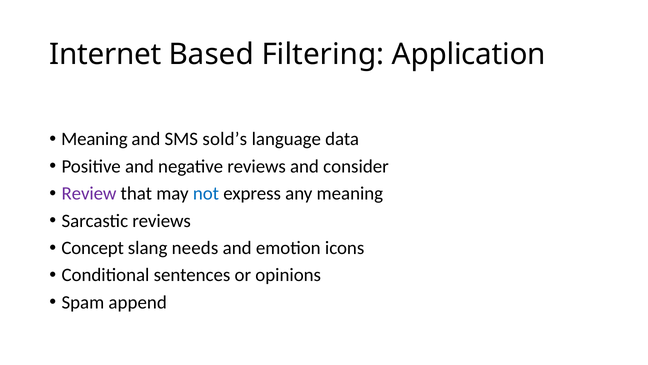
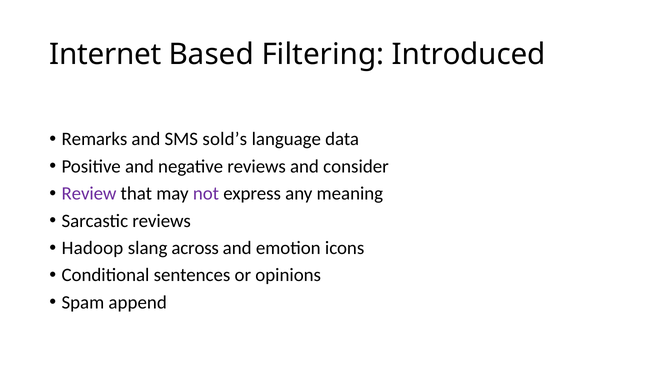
Application: Application -> Introduced (469, 54)
Meaning: Meaning -> Remarks (94, 139)
not colour: blue -> purple (206, 193)
Concept: Concept -> Hadoop (92, 248)
needs: needs -> across (195, 248)
